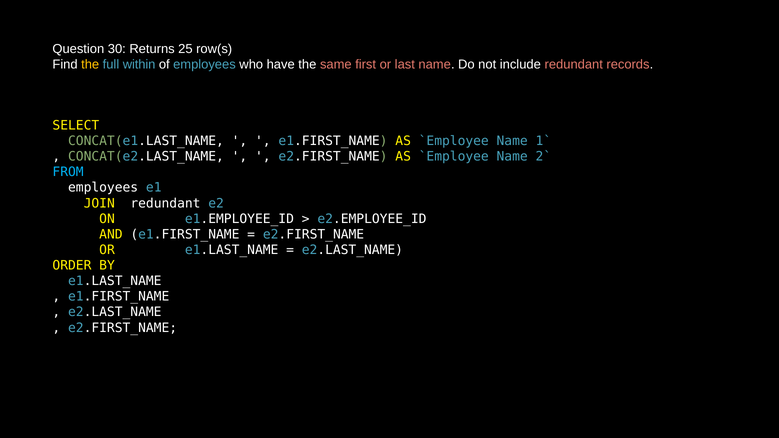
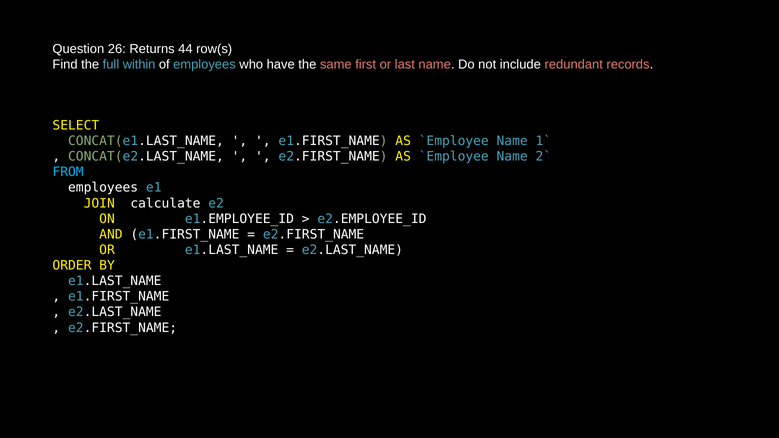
30: 30 -> 26 (117, 49)
25: 25 -> 44 (185, 49)
the colour: yellow -> white (90, 65)
JOIN redundant: redundant -> calculate (165, 203)
